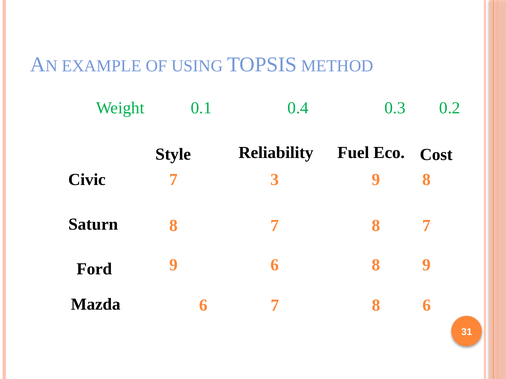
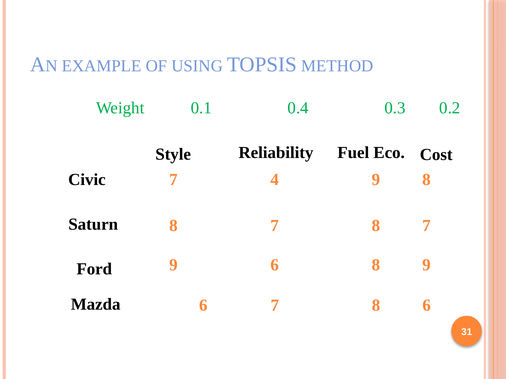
3: 3 -> 4 (275, 180)
